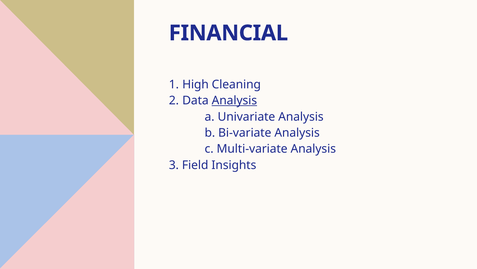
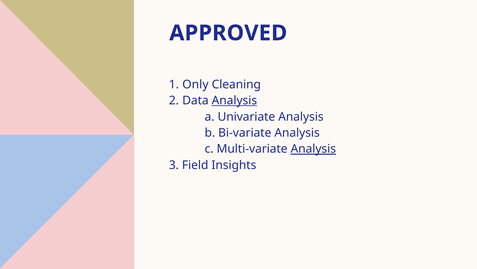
FINANCIAL: FINANCIAL -> APPROVED (228, 33)
High: High -> Only (195, 84)
Analysis underline: none -> present (313, 149)
